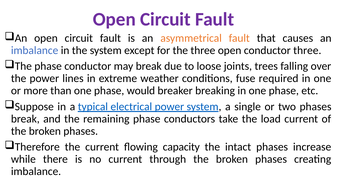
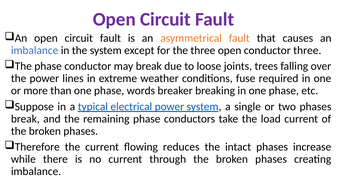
would: would -> words (141, 91)
capacity: capacity -> reduces (181, 147)
